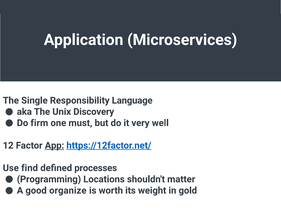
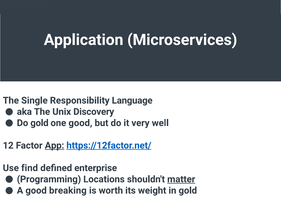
Do firm: firm -> gold (39, 123)
one must: must -> good (80, 123)
processes: processes -> enterprise (96, 168)
matter underline: none -> present (181, 179)
organize: organize -> breaking (68, 190)
